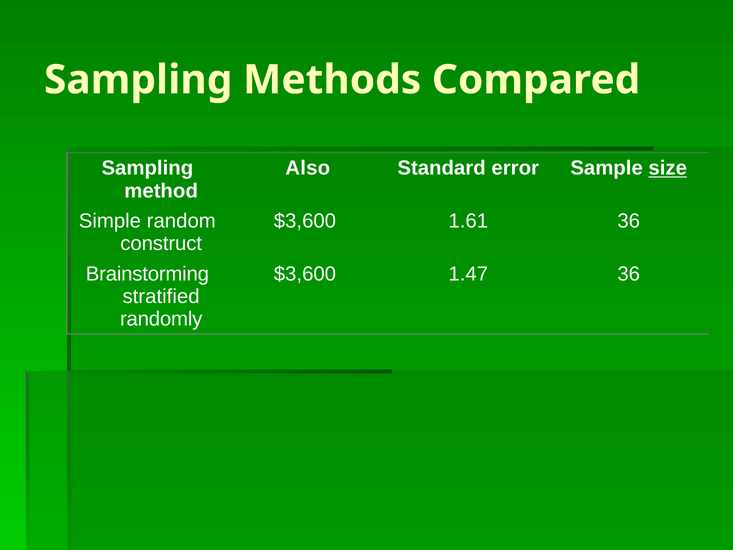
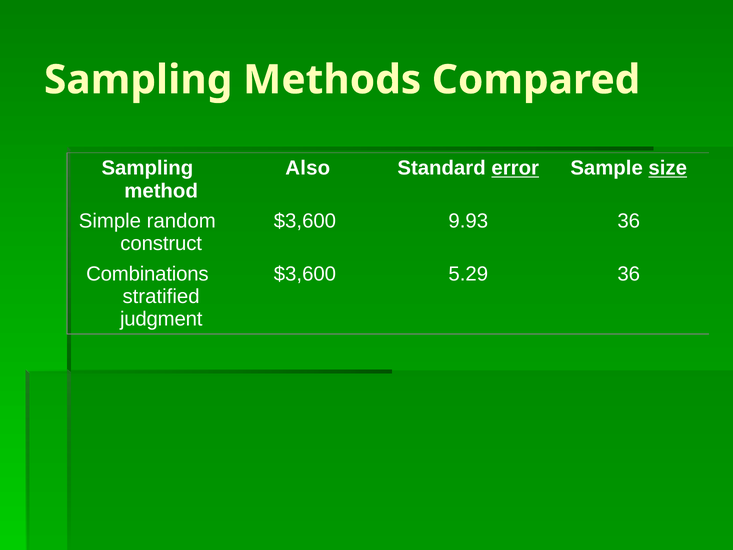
error underline: none -> present (515, 168)
1.61: 1.61 -> 9.93 (468, 221)
Brainstorming: Brainstorming -> Combinations (147, 274)
1.47: 1.47 -> 5.29 (468, 274)
randomly: randomly -> judgment (161, 319)
